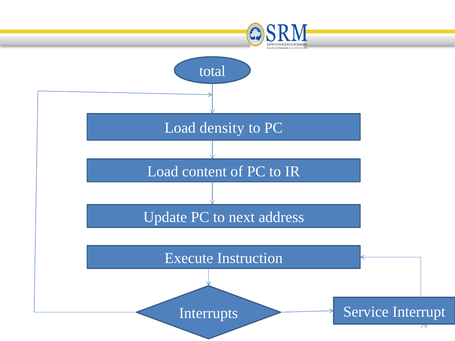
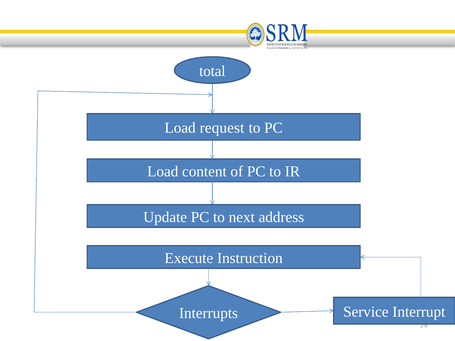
density: density -> request (222, 128)
